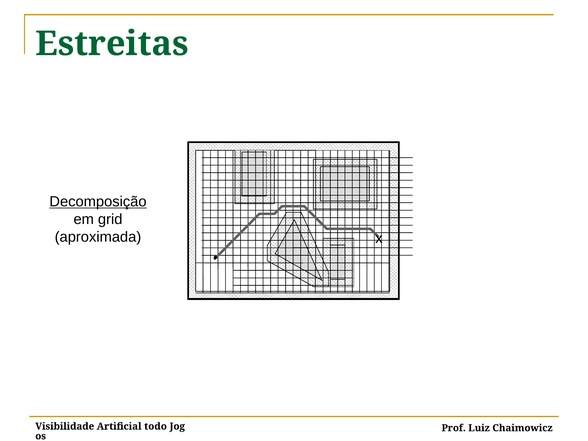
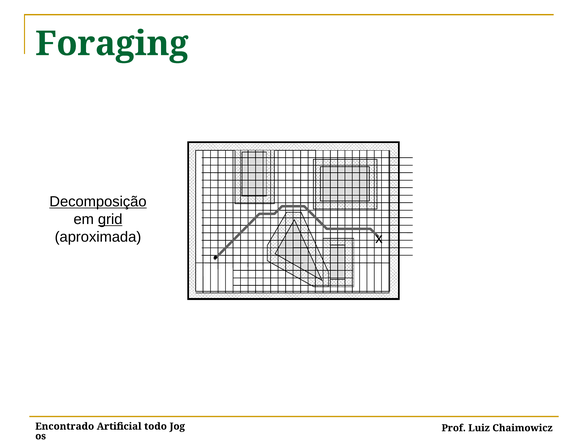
Estreitas: Estreitas -> Foraging (112, 44)
grid underline: none -> present (110, 219)
Visibilidade: Visibilidade -> Encontrado (65, 426)
